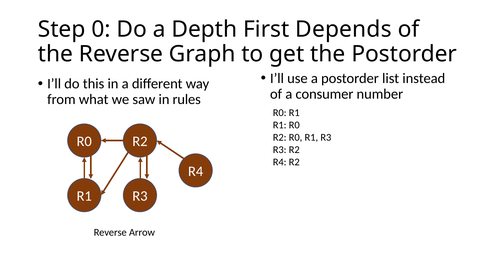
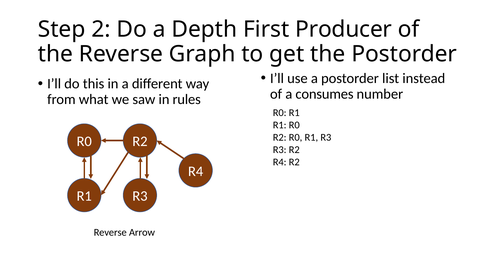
0: 0 -> 2 (101, 29)
Depends: Depends -> Producer (344, 29)
consumer: consumer -> consumes (324, 94)
